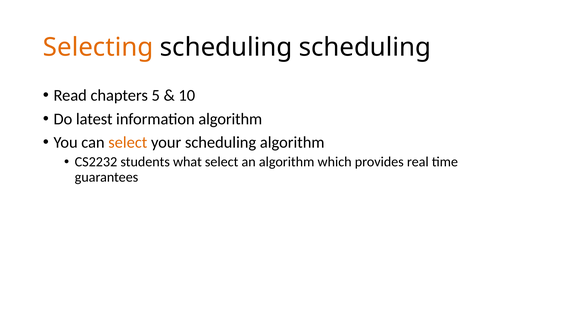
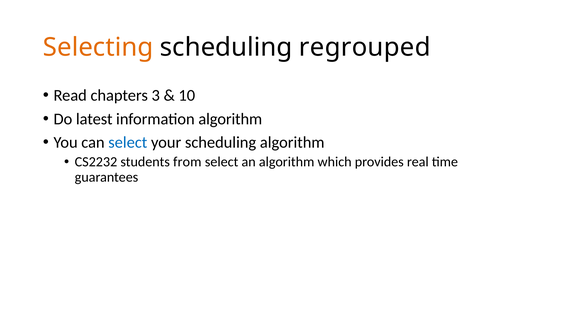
scheduling scheduling: scheduling -> regrouped (365, 47)
5: 5 -> 3 (156, 95)
select colour: orange -> blue (128, 143)
what: what -> from (187, 162)
